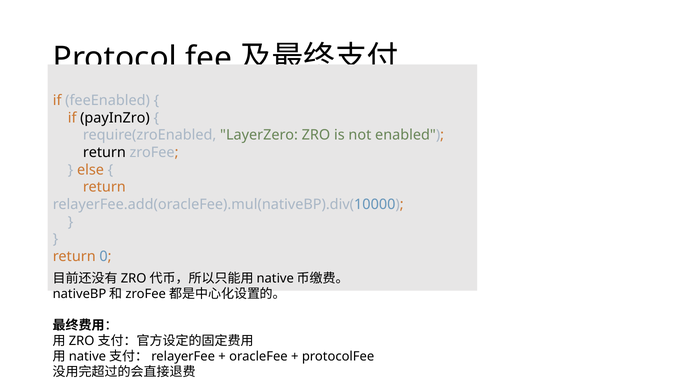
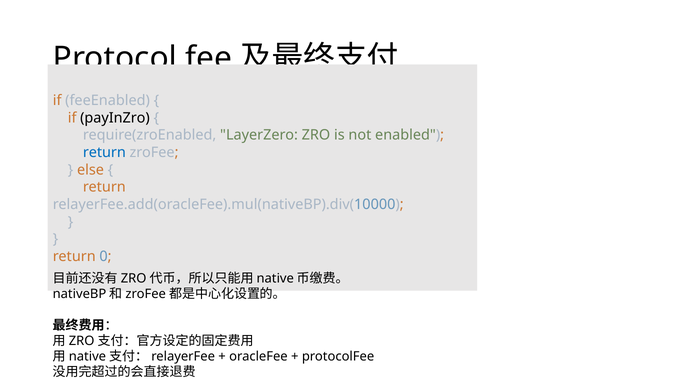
return colour: black -> blue (104, 152)
